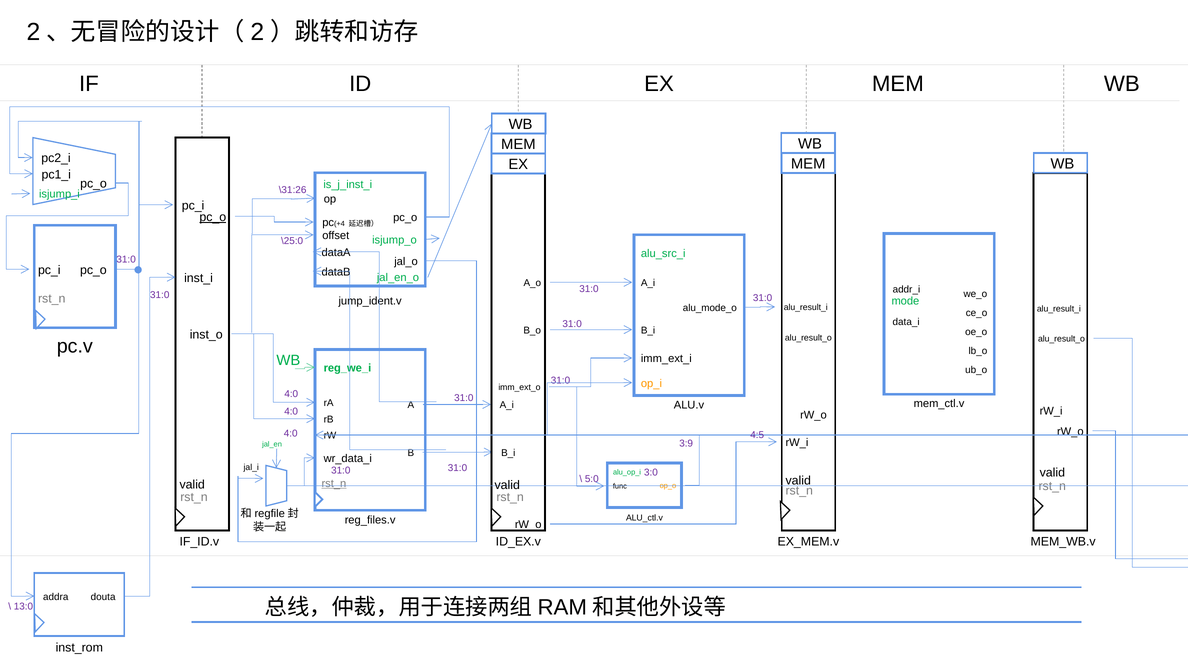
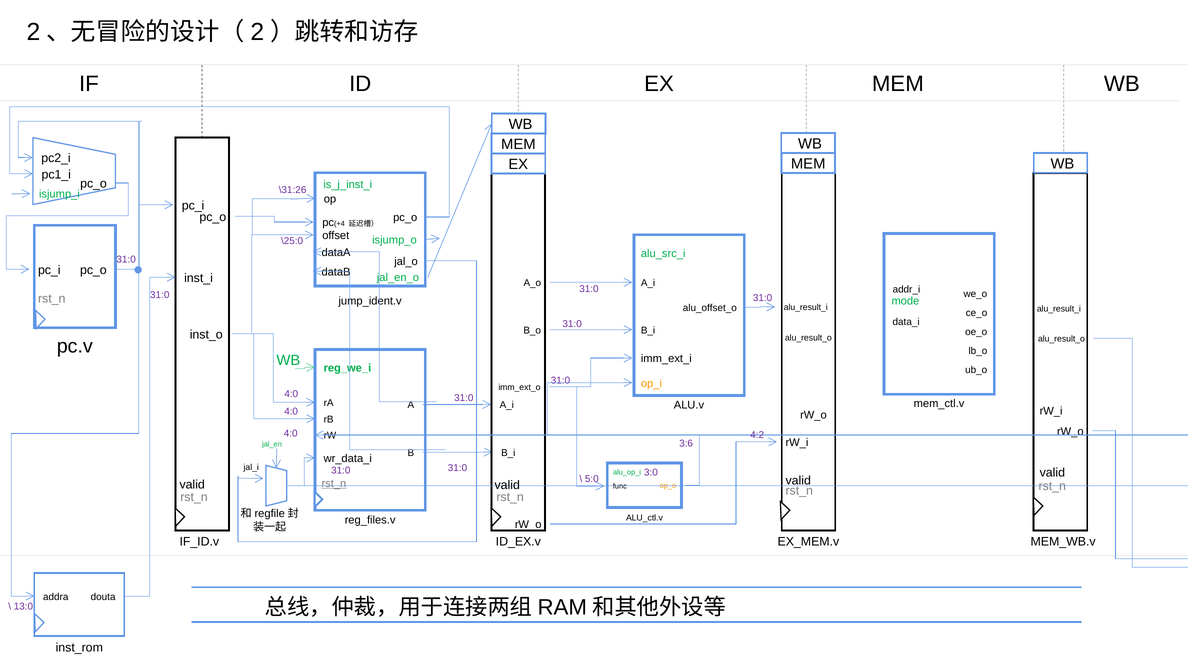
pc_o underline: present -> none (213, 217)
alu_mode_o: alu_mode_o -> alu_offset_o (710, 308)
4:5: 4:5 -> 4:2 (757, 435)
3:9: 3:9 -> 3:6 (686, 444)
